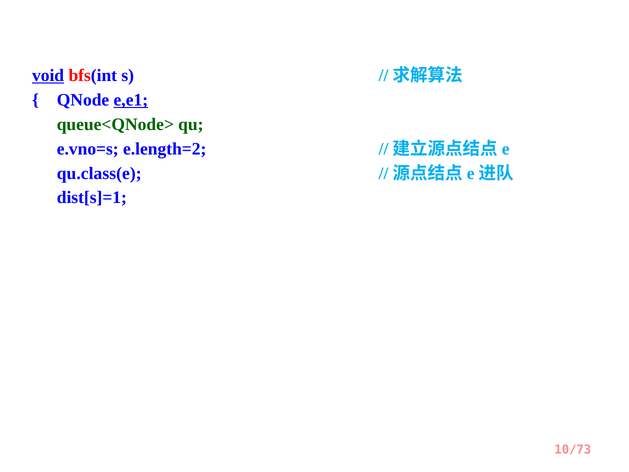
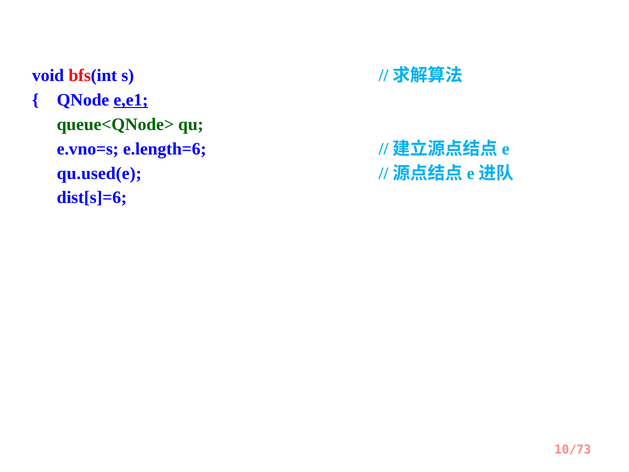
void underline: present -> none (48, 75)
e.length=2: e.length=2 -> e.length=6 (165, 149)
qu.class(e: qu.class(e -> qu.used(e (99, 173)
dist[s]=1: dist[s]=1 -> dist[s]=6 (92, 198)
